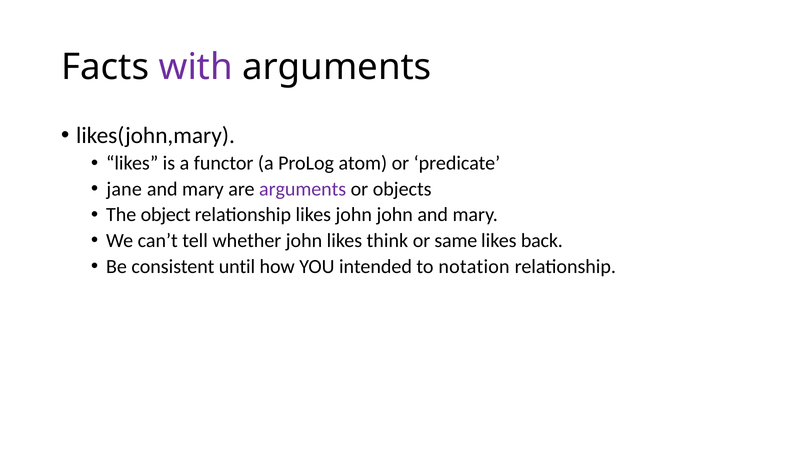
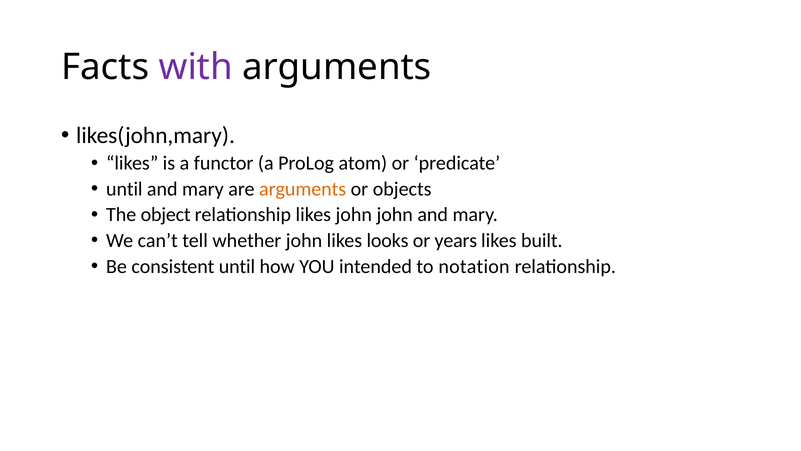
jane: jane -> until (124, 189)
arguments colour: purple -> orange (303, 189)
think: think -> looks (388, 240)
same: same -> years (456, 240)
back: back -> built (542, 240)
